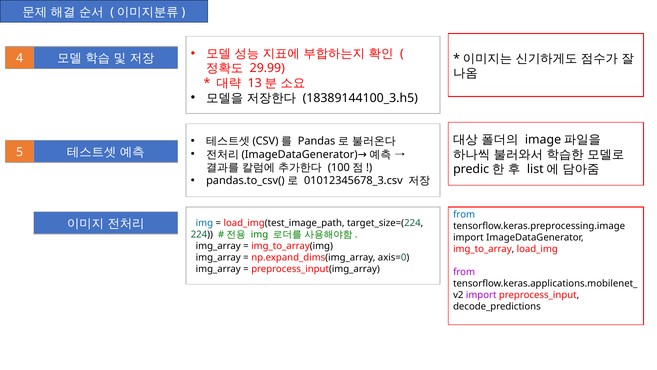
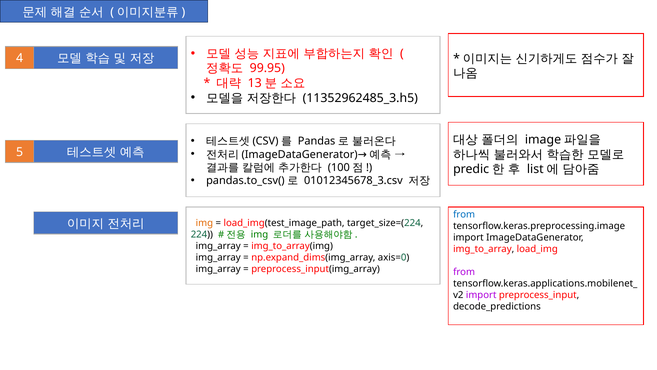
29.99: 29.99 -> 99.95 (267, 68)
18389144100_3.h5: 18389144100_3.h5 -> 11352962485_3.h5 (360, 98)
img colour: blue -> orange (204, 223)
